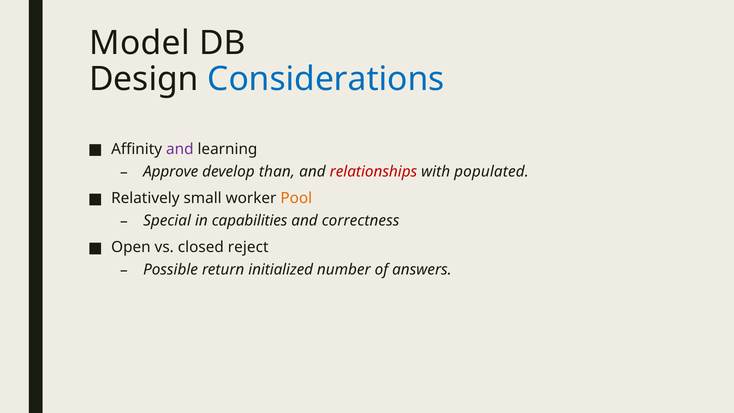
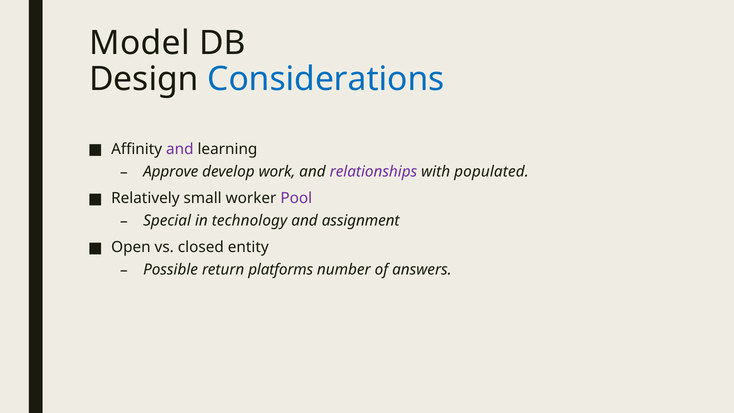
than: than -> work (277, 172)
relationships colour: red -> purple (373, 172)
Pool colour: orange -> purple (296, 198)
capabilities: capabilities -> technology (250, 221)
correctness: correctness -> assignment (361, 221)
reject: reject -> entity (248, 247)
initialized: initialized -> platforms (281, 270)
